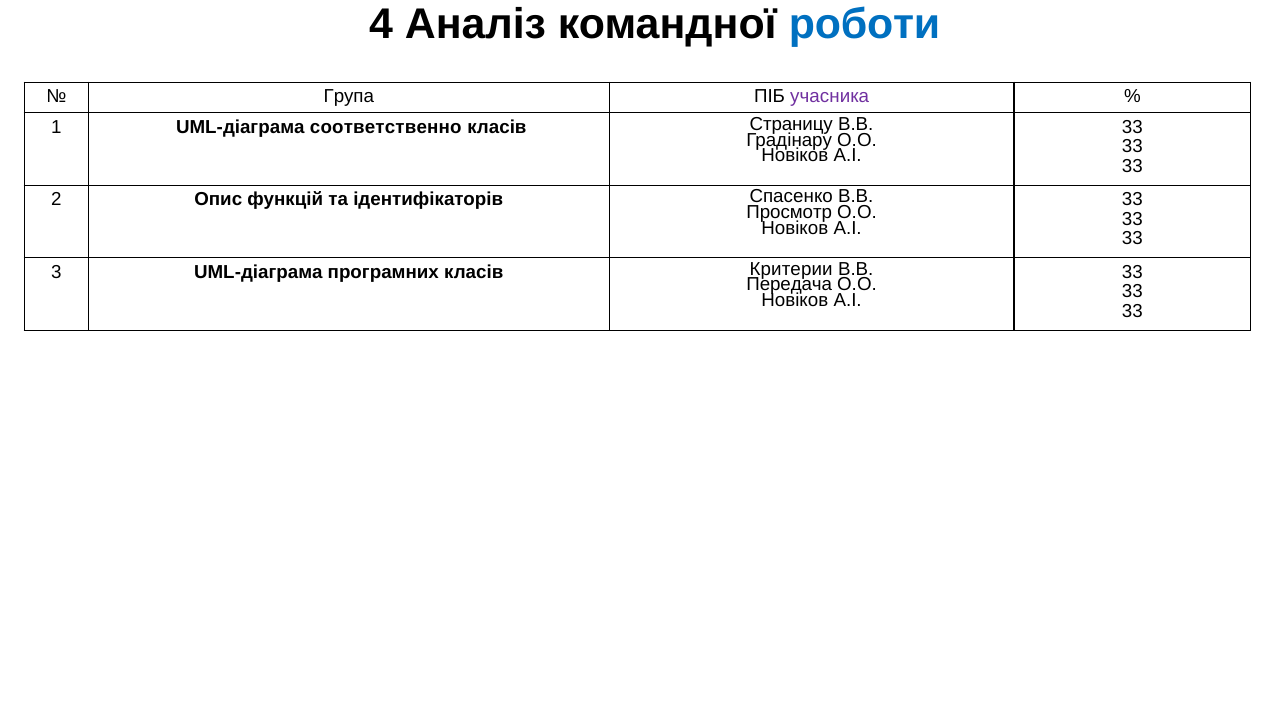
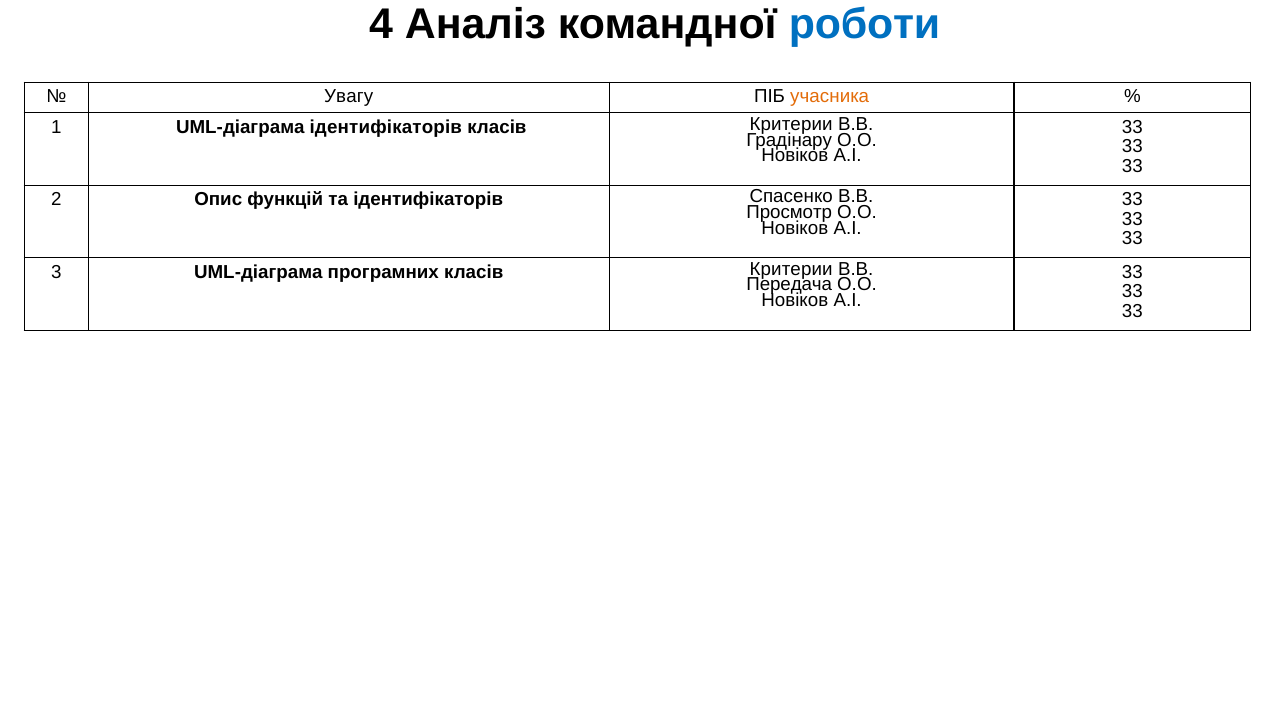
Група: Група -> Увагу (349, 96)
учасника colour: purple -> orange (830, 96)
UML-діаграма соответственно: соответственно -> ідентифікаторів (386, 127)
Страницу: Страницу -> Критерии (791, 124)
